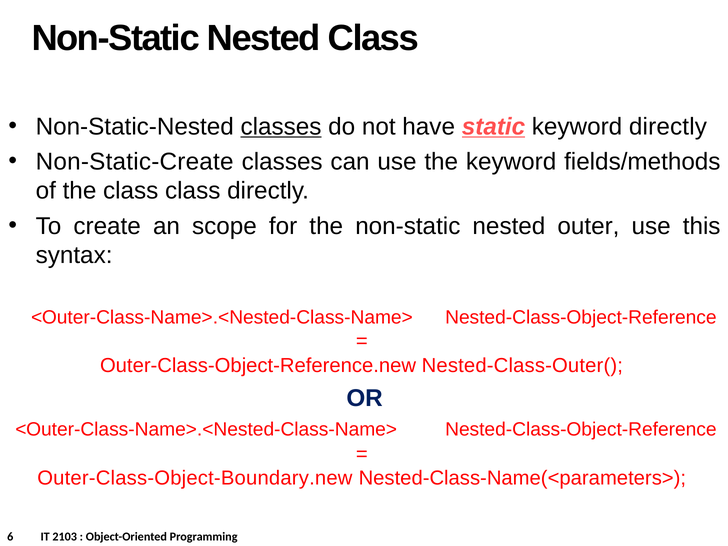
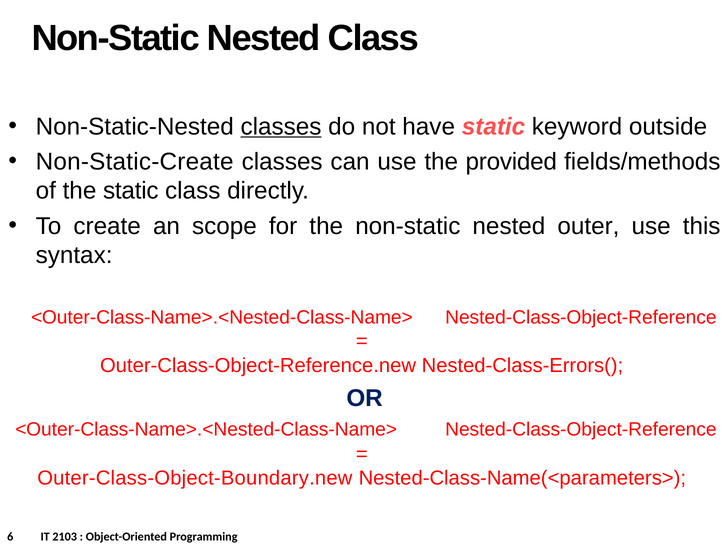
static underline: present -> none (494, 127)
keyword directly: directly -> outside (668, 127)
the keyword: keyword -> provided (511, 162)
the class: class -> static (131, 191)
Nested-Class-Outer(: Nested-Class-Outer( -> Nested-Class-Errors( (522, 365)
